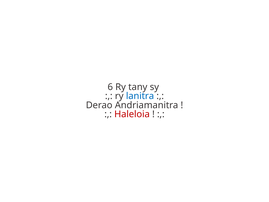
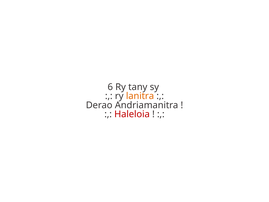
lanitra colour: blue -> orange (140, 96)
